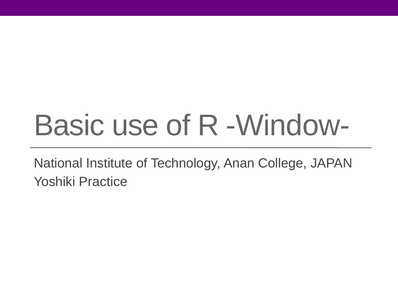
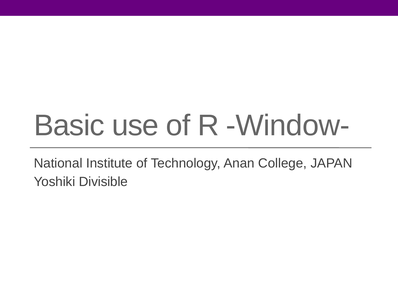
Practice: Practice -> Divisible (103, 182)
